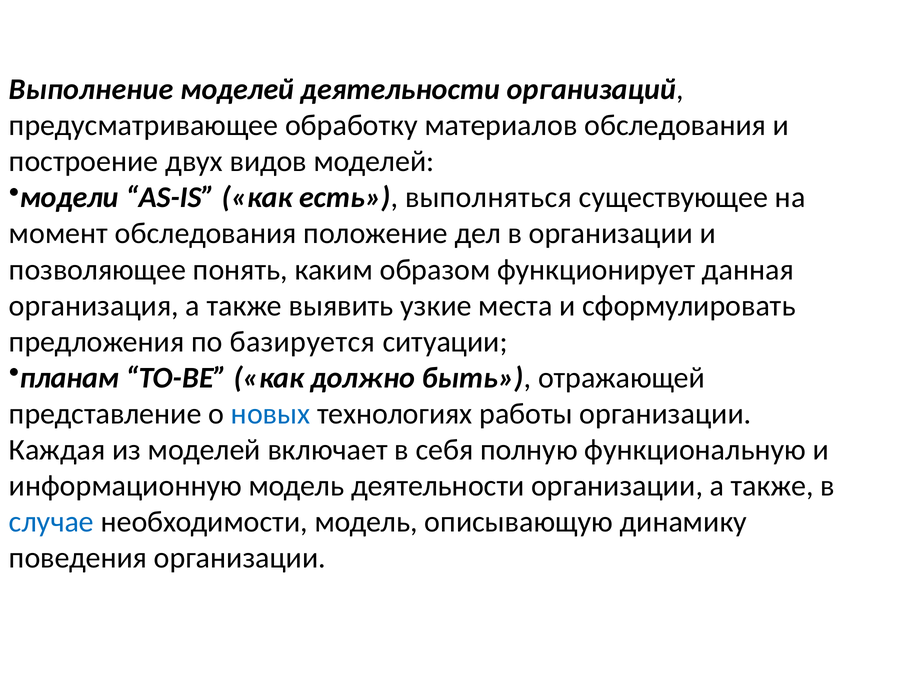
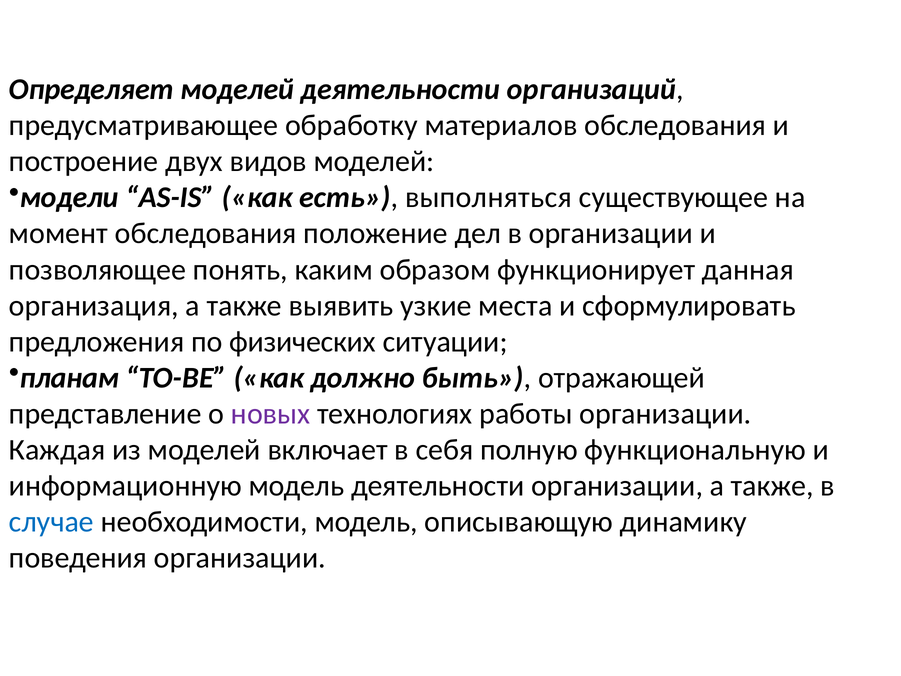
Выполнение: Выполнение -> Определяет (91, 89)
базируется: базируется -> физических (303, 342)
новых colour: blue -> purple (271, 414)
